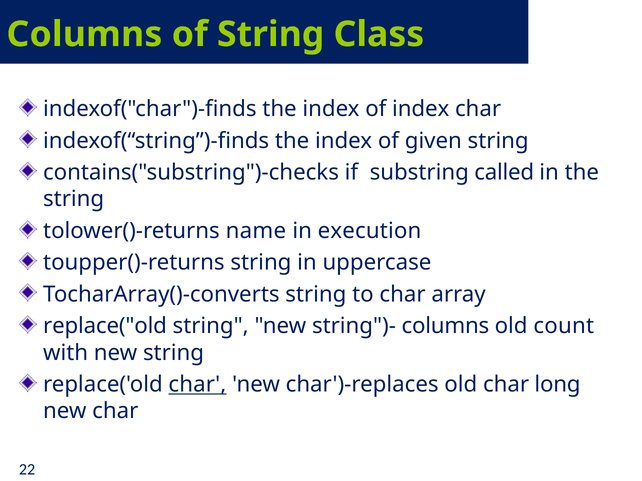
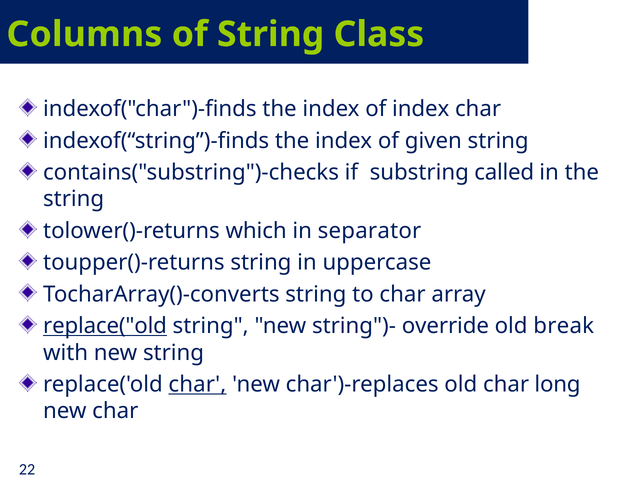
name: name -> which (256, 231)
execution: execution -> separator (369, 231)
replace("old underline: none -> present (105, 326)
string")- columns: columns -> override (445, 326)
count: count -> break (564, 326)
